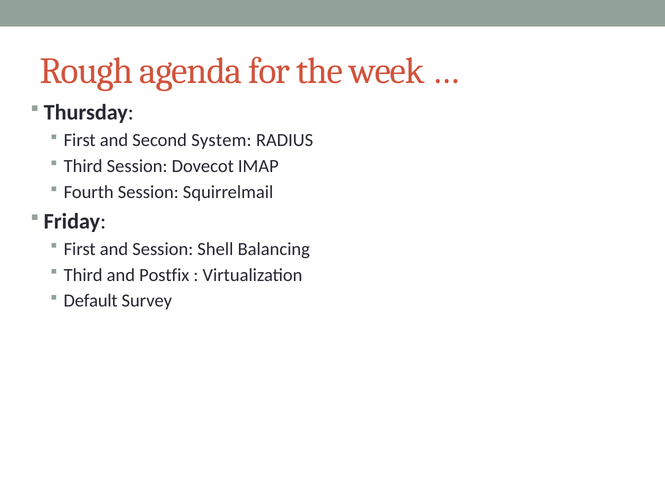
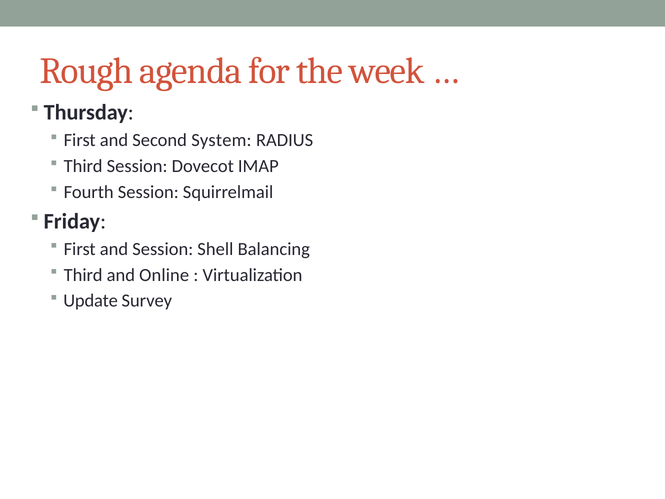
Postfix: Postfix -> Online (164, 275)
Default: Default -> Update (91, 301)
